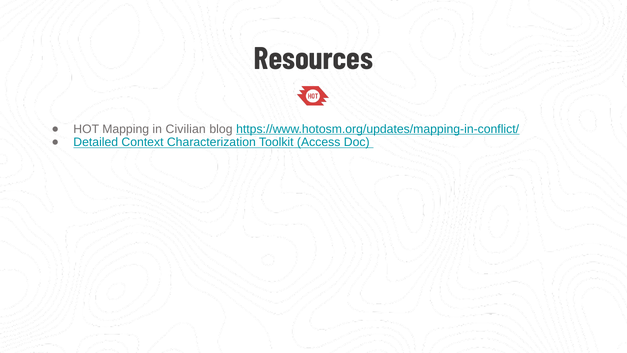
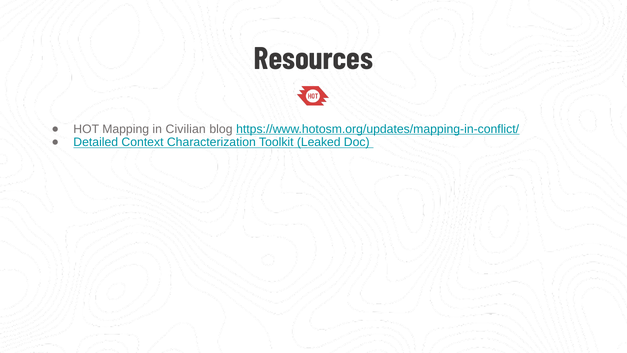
Access: Access -> Leaked (319, 142)
